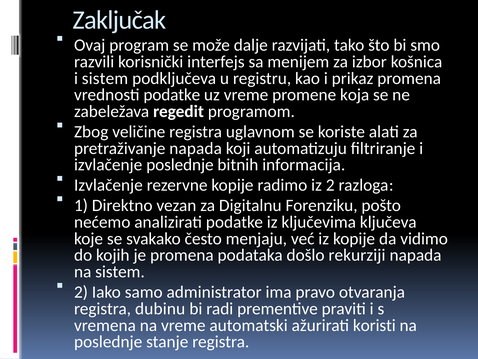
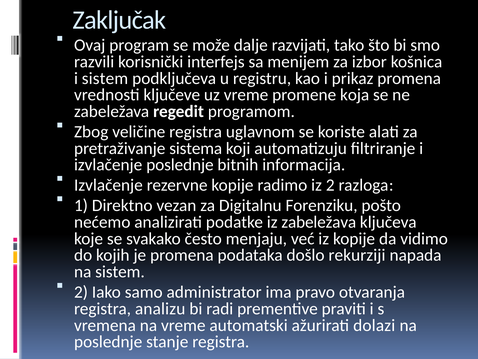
vrednosti podatke: podatke -> ključeve (172, 95)
pretraživanje napada: napada -> sistema (196, 148)
iz ključevima: ključevima -> zabeležava (319, 222)
dubinu: dubinu -> analizu (160, 308)
koristi: koristi -> dolazi (374, 325)
